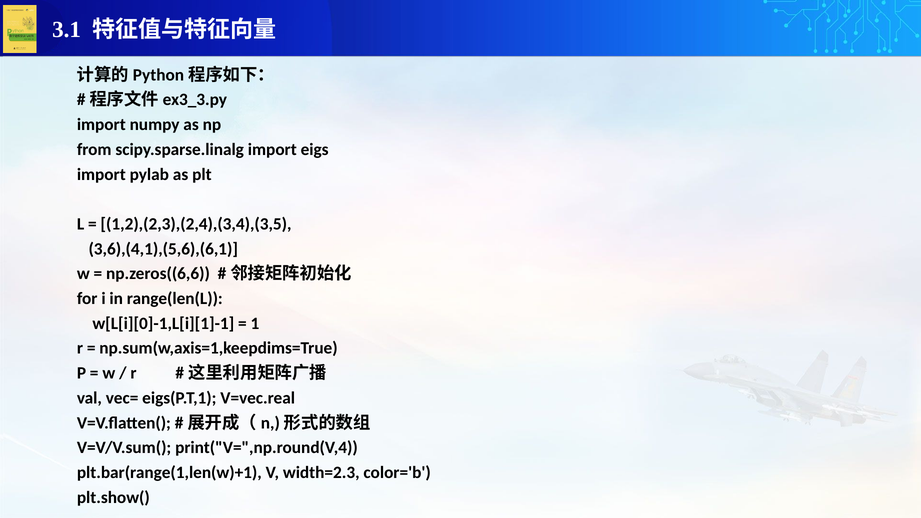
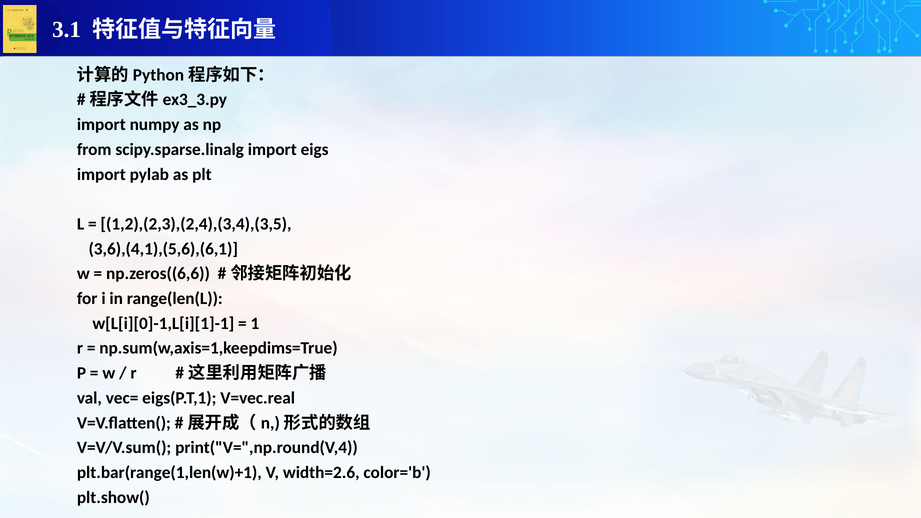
width=2.3: width=2.3 -> width=2.6 (321, 473)
